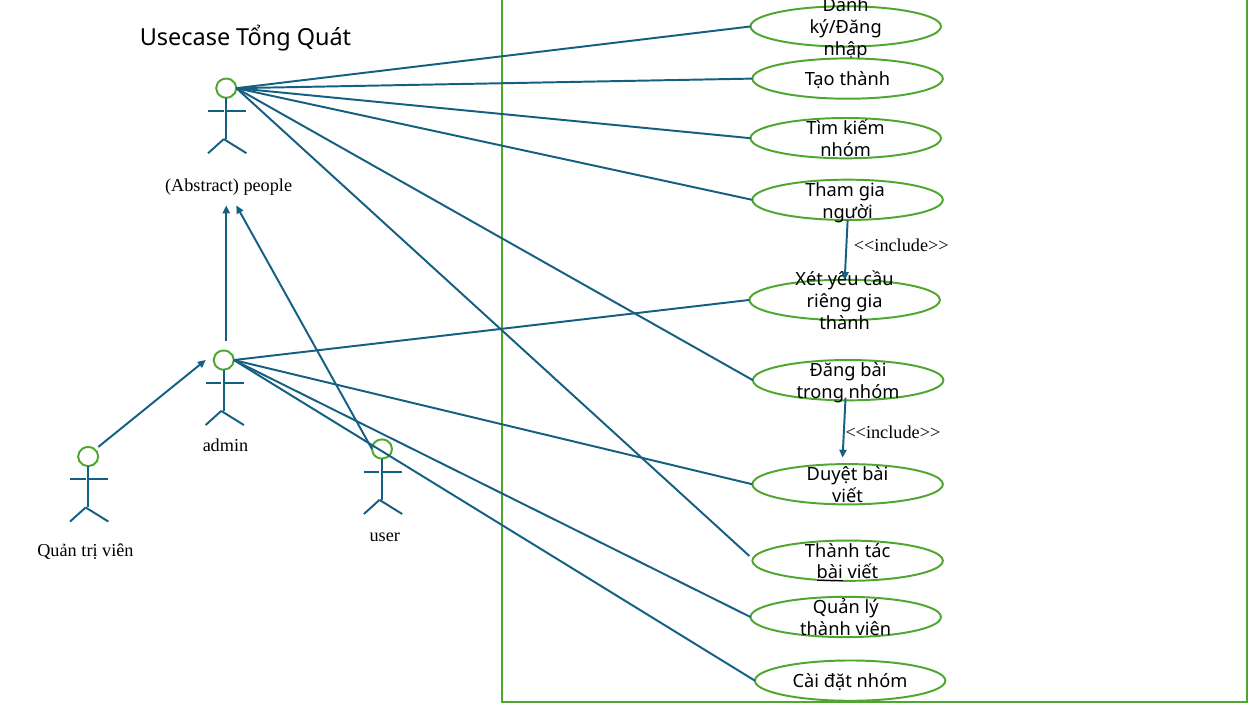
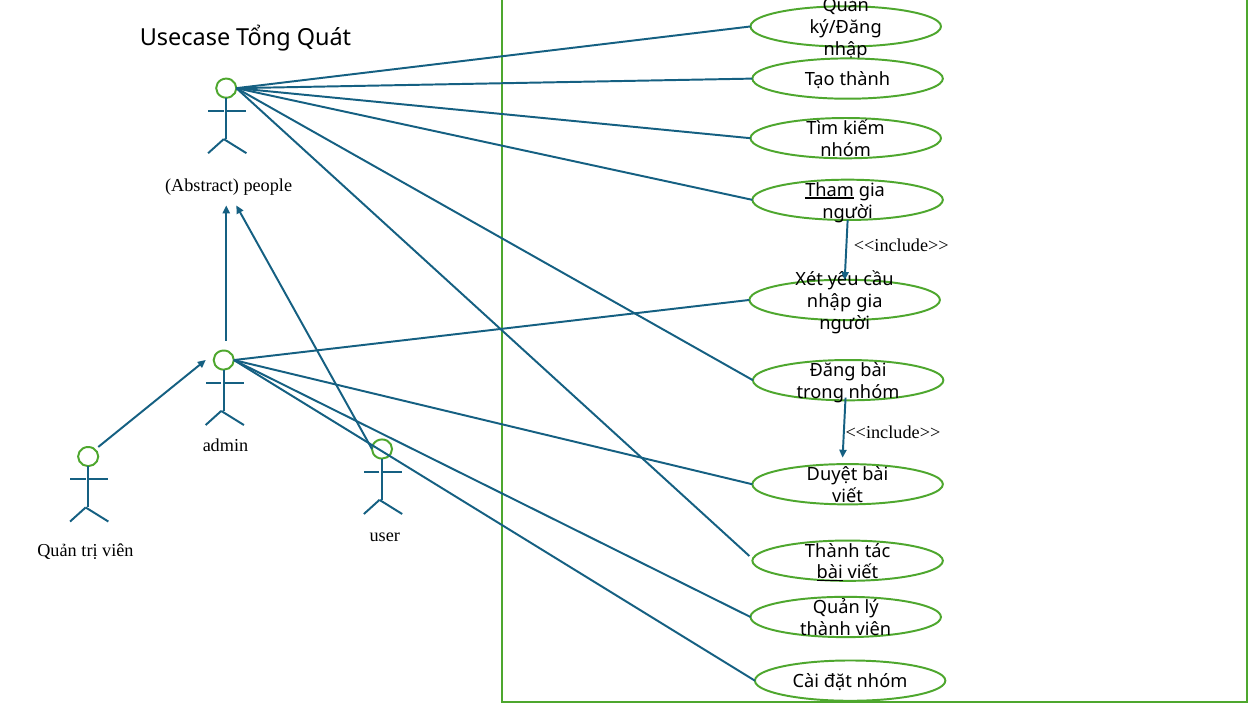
Danh: Danh -> Quản (846, 6)
Tham underline: none -> present (830, 190)
riêng: riêng -> nhập (829, 301)
thành: thành -> người (845, 323)
